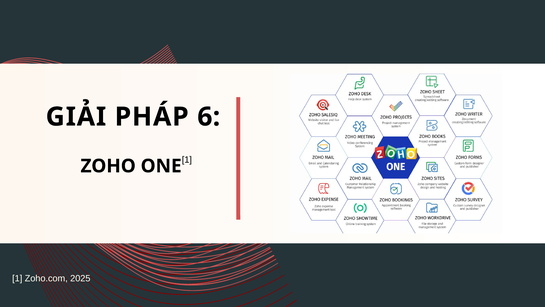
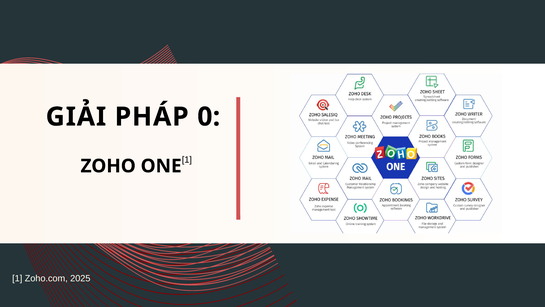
6: 6 -> 0 (209, 117)
